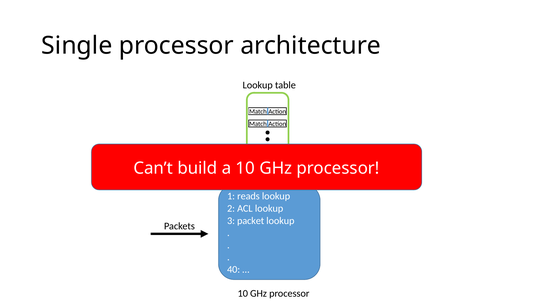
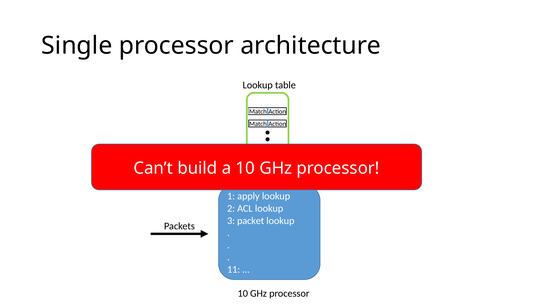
reads: reads -> apply (248, 196)
40: 40 -> 11 (234, 269)
